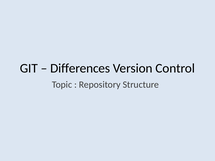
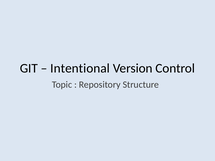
Differences: Differences -> Intentional (80, 68)
